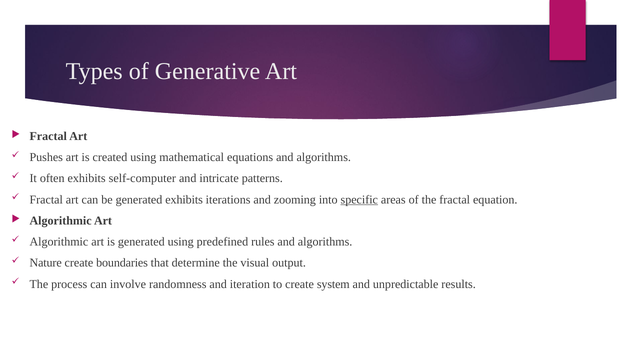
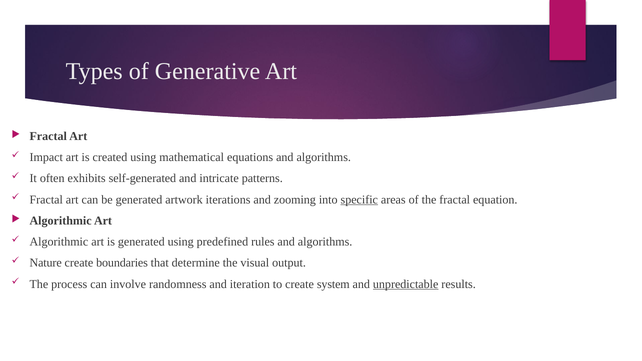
Pushes: Pushes -> Impact (46, 157)
self-computer: self-computer -> self-generated (142, 178)
generated exhibits: exhibits -> artwork (184, 200)
unpredictable underline: none -> present (406, 284)
